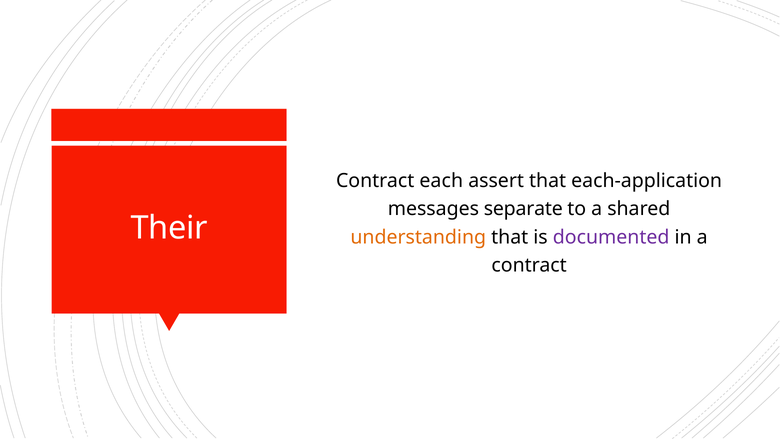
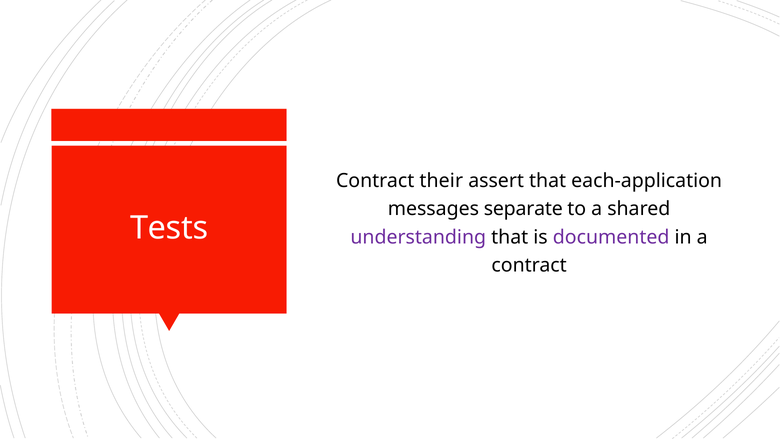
each: each -> their (441, 181)
Their: Their -> Tests (169, 228)
understanding colour: orange -> purple (418, 237)
